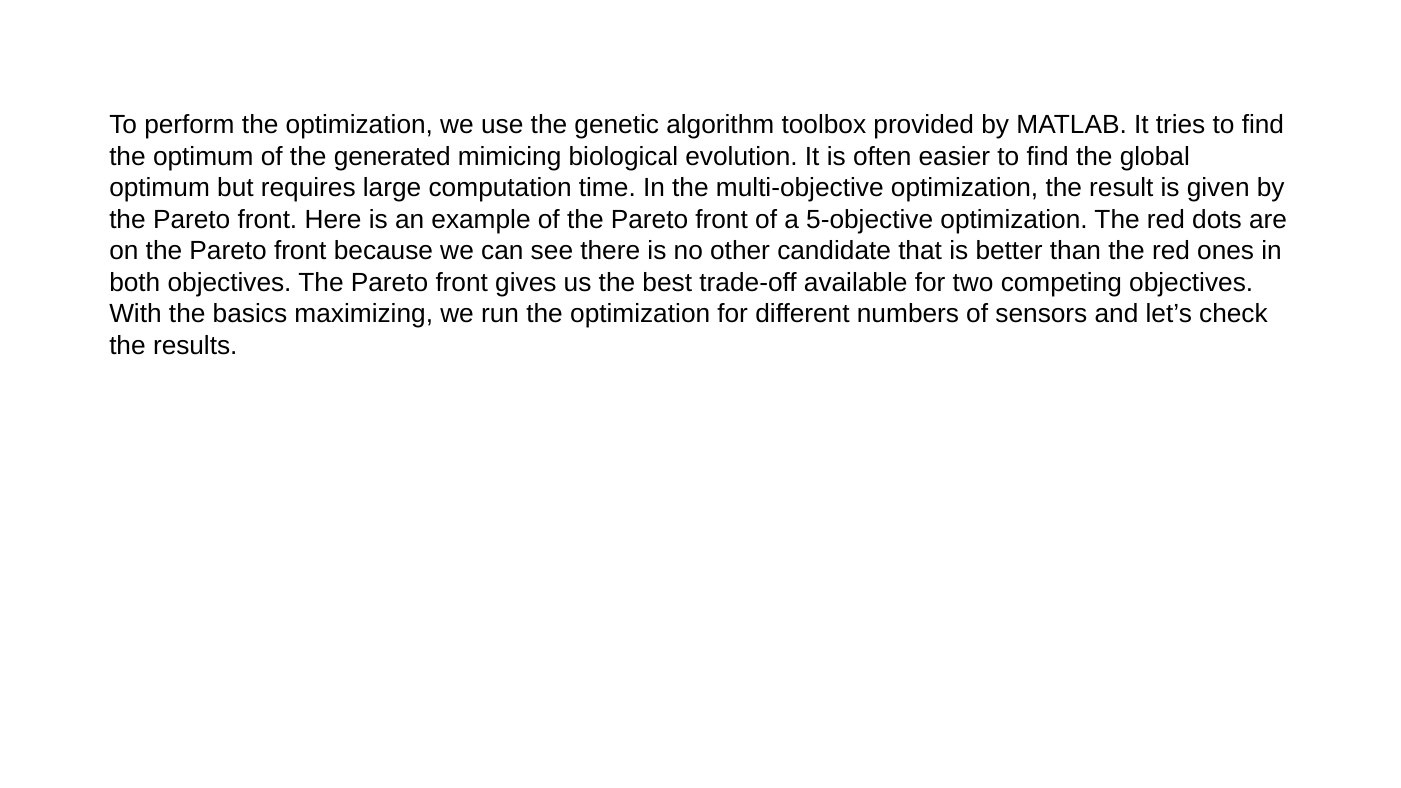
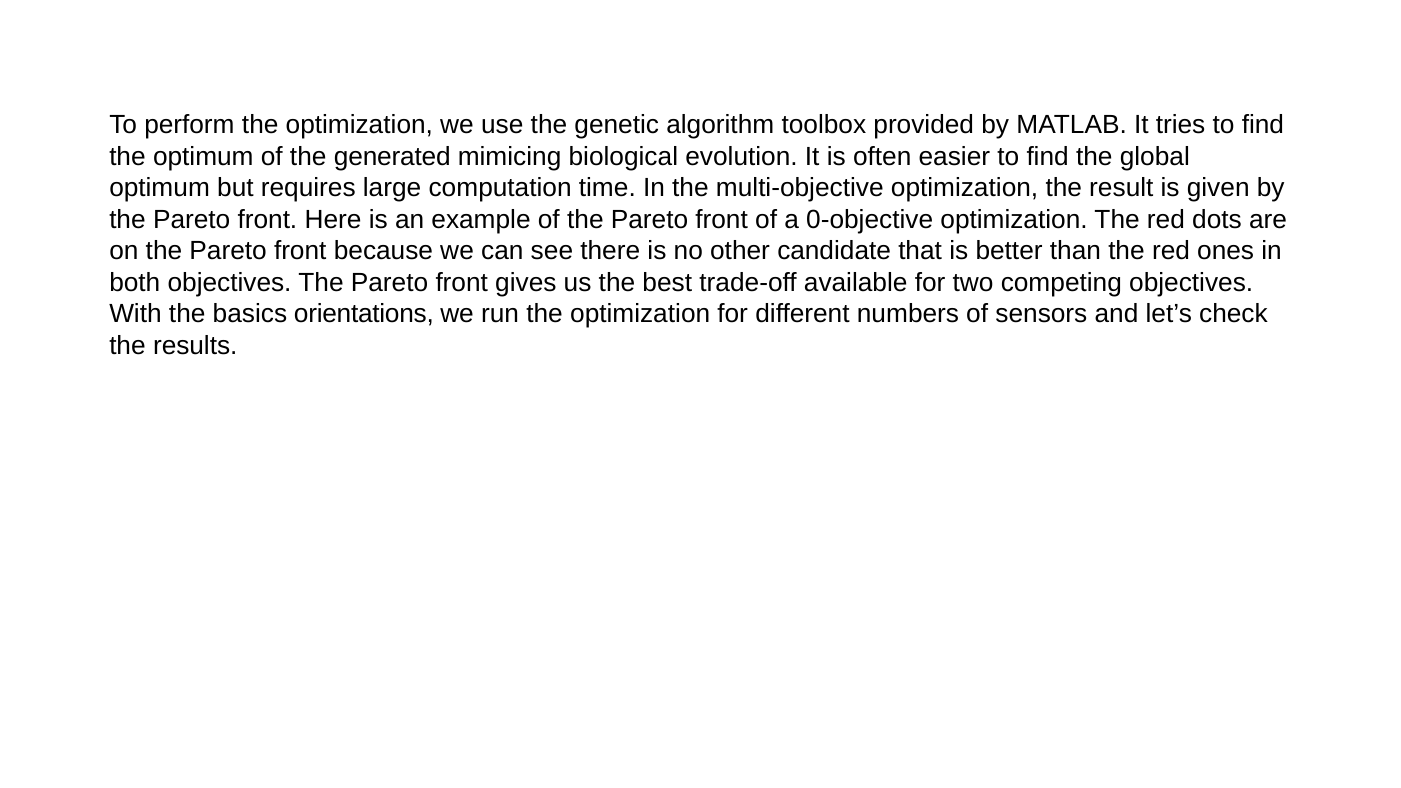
5-objective: 5-objective -> 0-objective (870, 220)
maximizing: maximizing -> orientations (364, 314)
